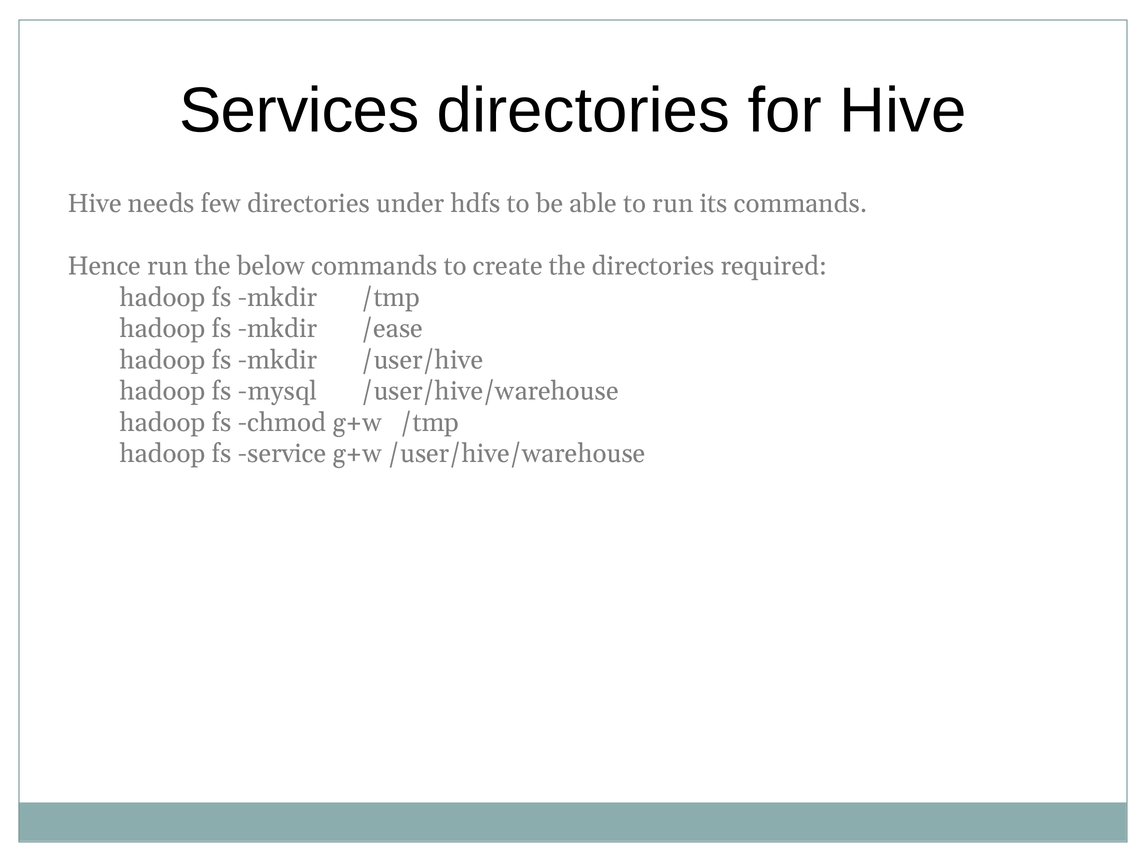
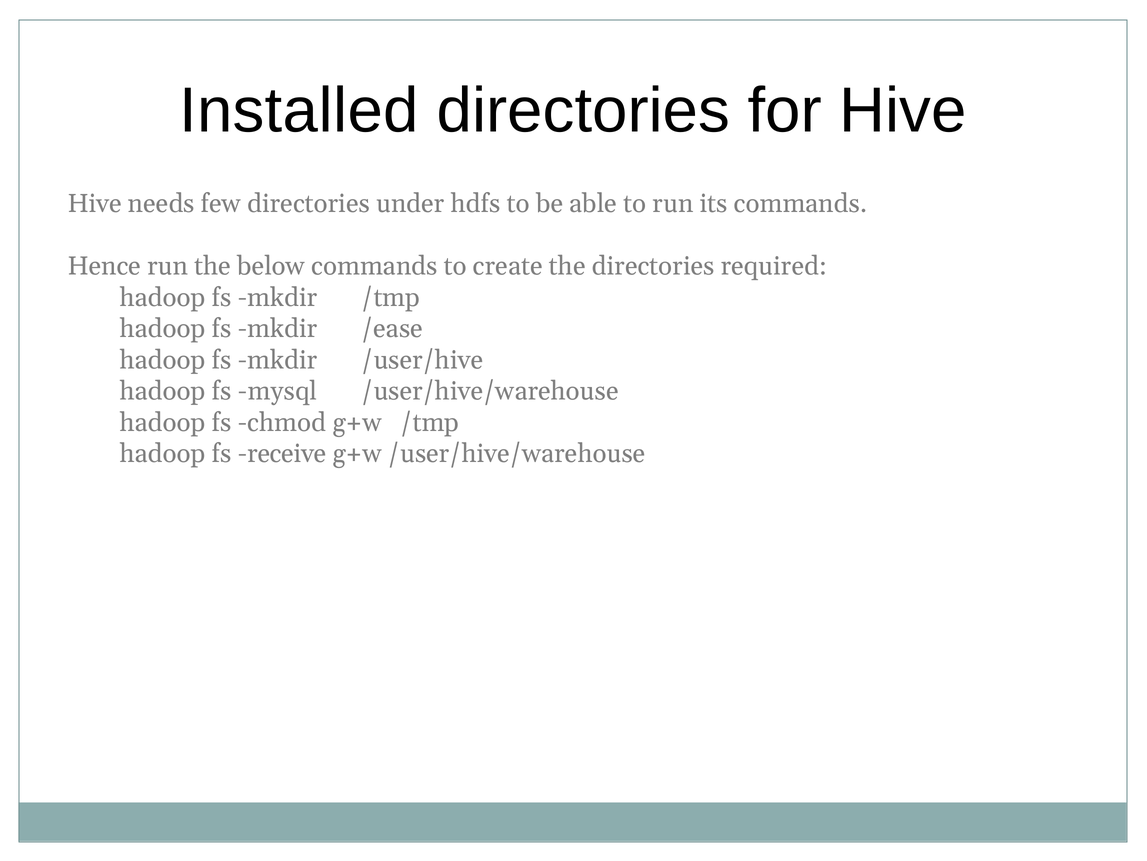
Services: Services -> Installed (299, 110)
service: service -> receive (282, 453)
